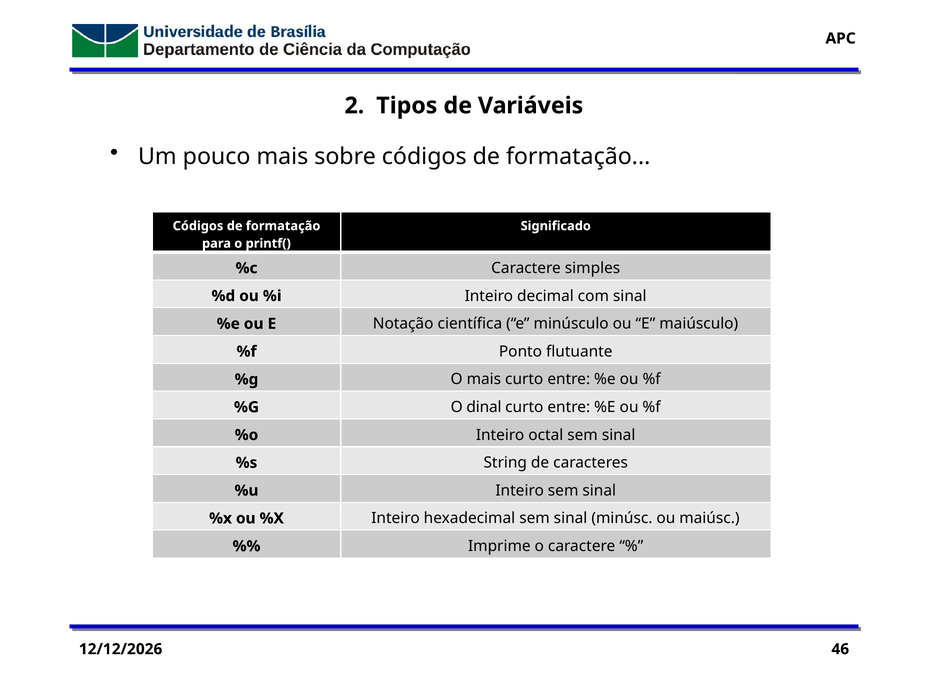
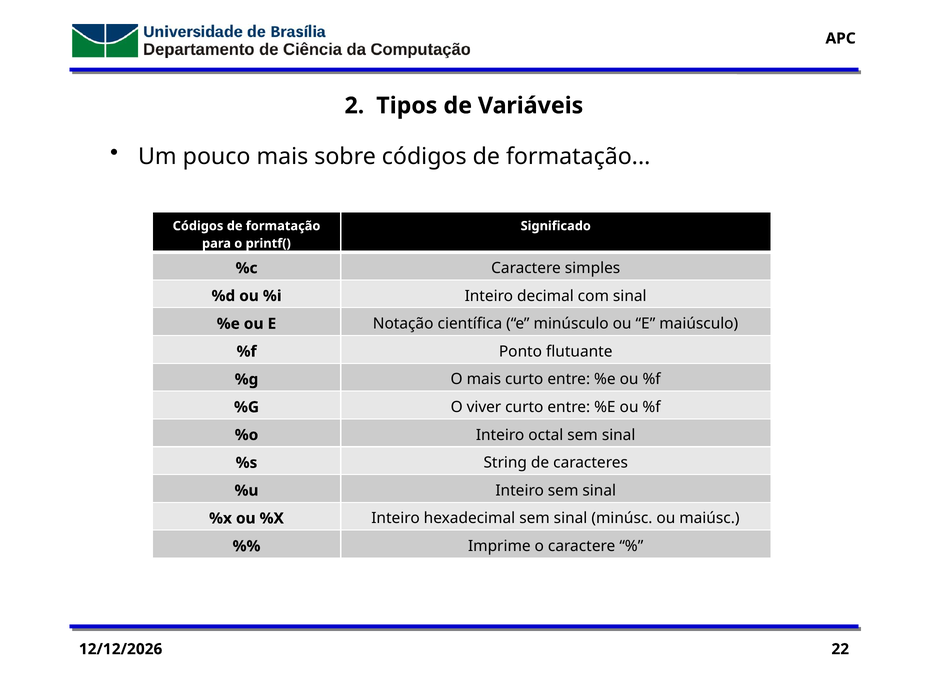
dinal: dinal -> viver (484, 407)
46: 46 -> 22 (840, 649)
